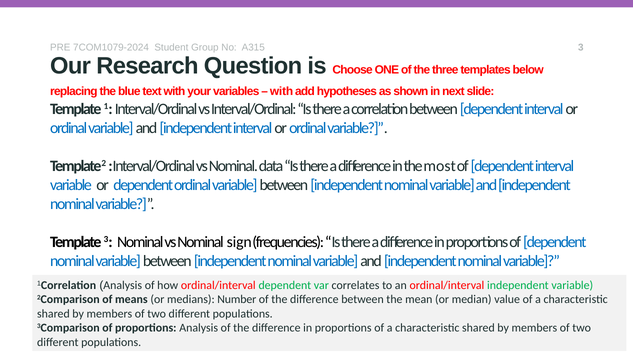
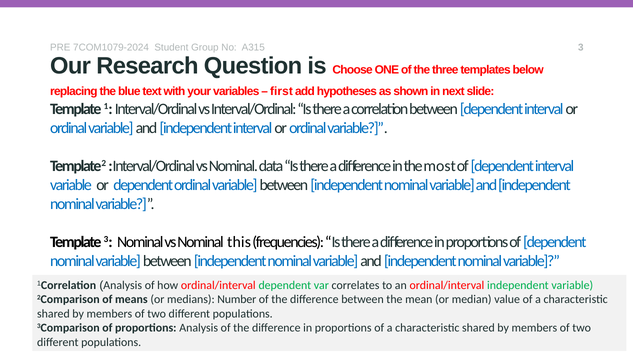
with: with -> first (281, 91)
sign: sign -> this (239, 242)
